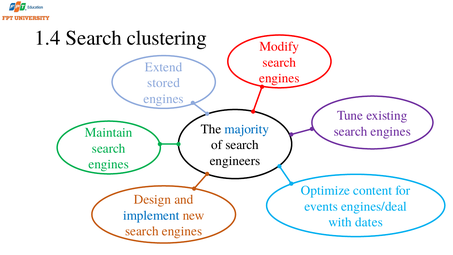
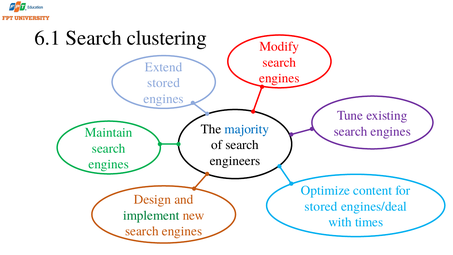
1.4: 1.4 -> 6.1 (48, 38)
events: events -> stored (321, 206)
implement colour: blue -> green (151, 215)
dates: dates -> times (369, 222)
